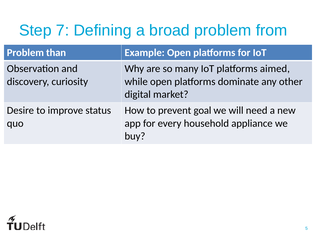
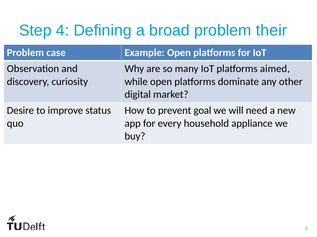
7: 7 -> 4 (63, 30)
from: from -> their (272, 30)
than: than -> case (56, 53)
